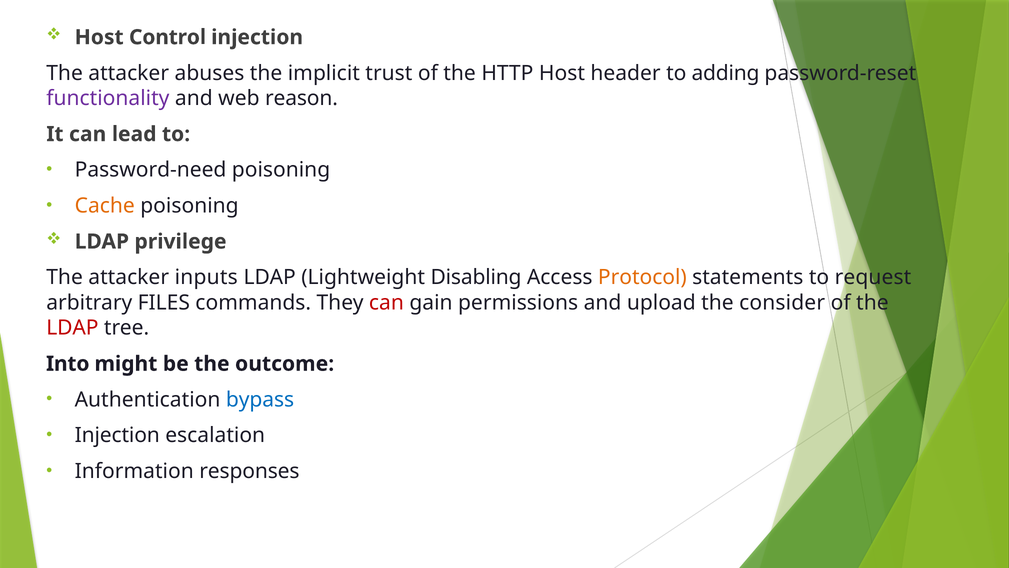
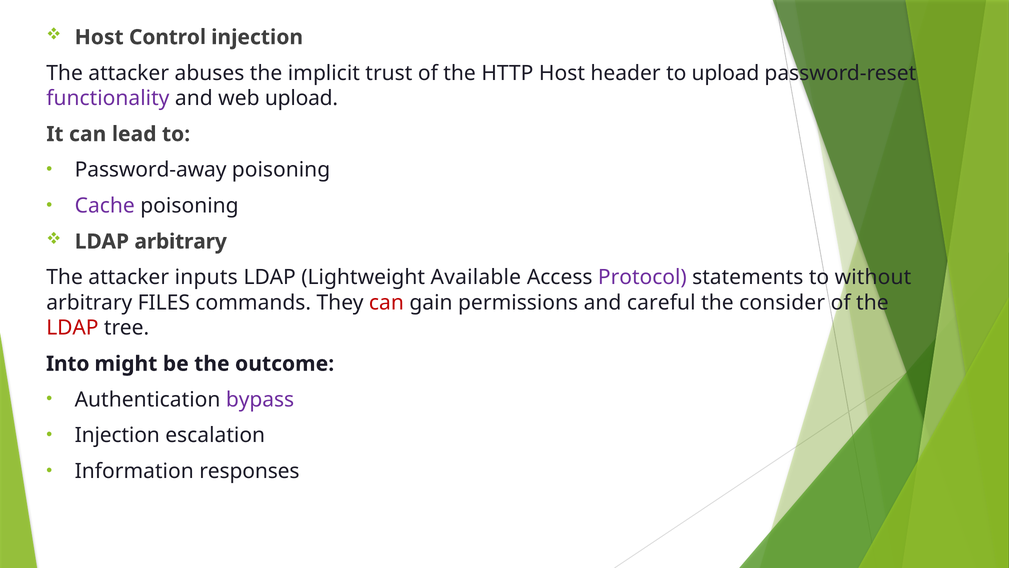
to adding: adding -> upload (725, 73)
web reason: reason -> upload (301, 98)
Password-need: Password-need -> Password-away (151, 170)
Cache colour: orange -> purple (105, 206)
LDAP privilege: privilege -> arbitrary (181, 241)
Disabling: Disabling -> Available (476, 277)
Protocol colour: orange -> purple (642, 277)
request: request -> without (873, 277)
upload: upload -> careful (661, 302)
bypass colour: blue -> purple (260, 399)
